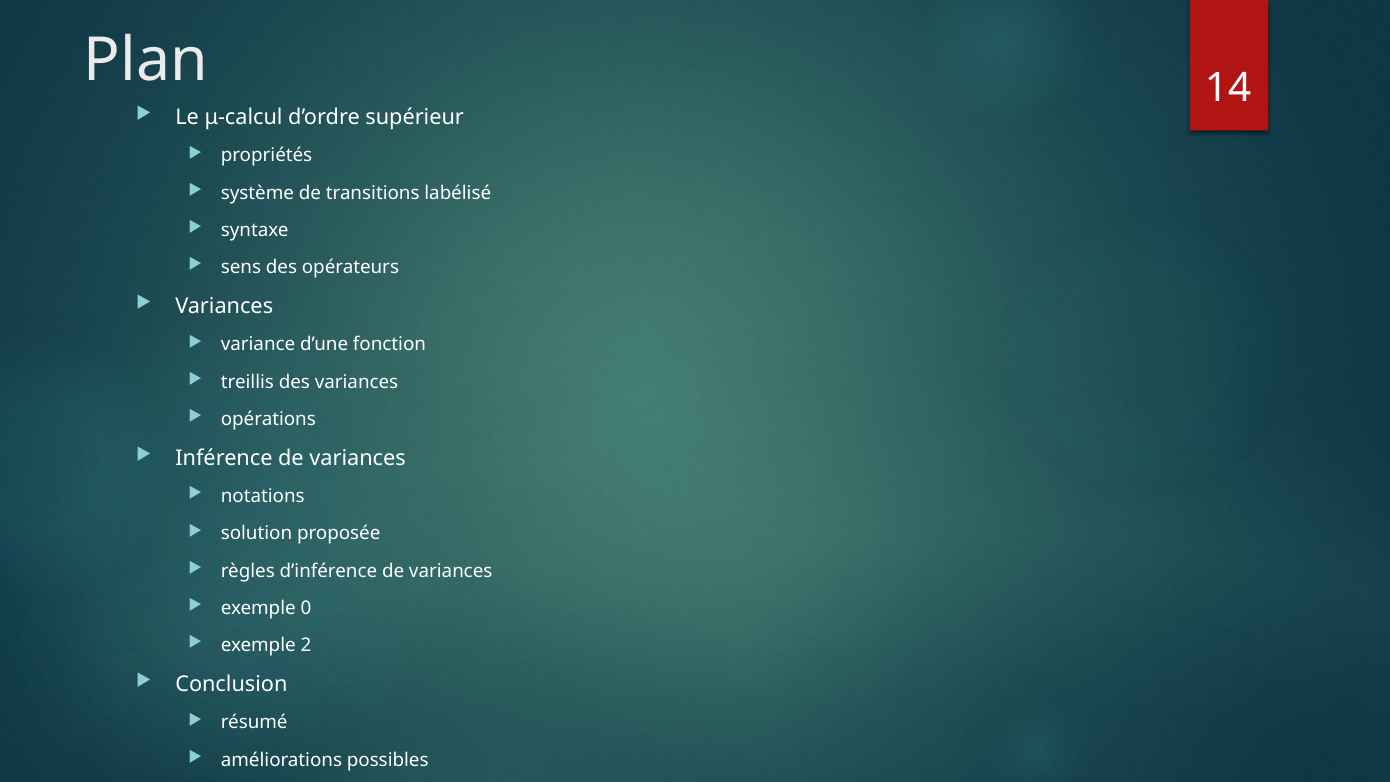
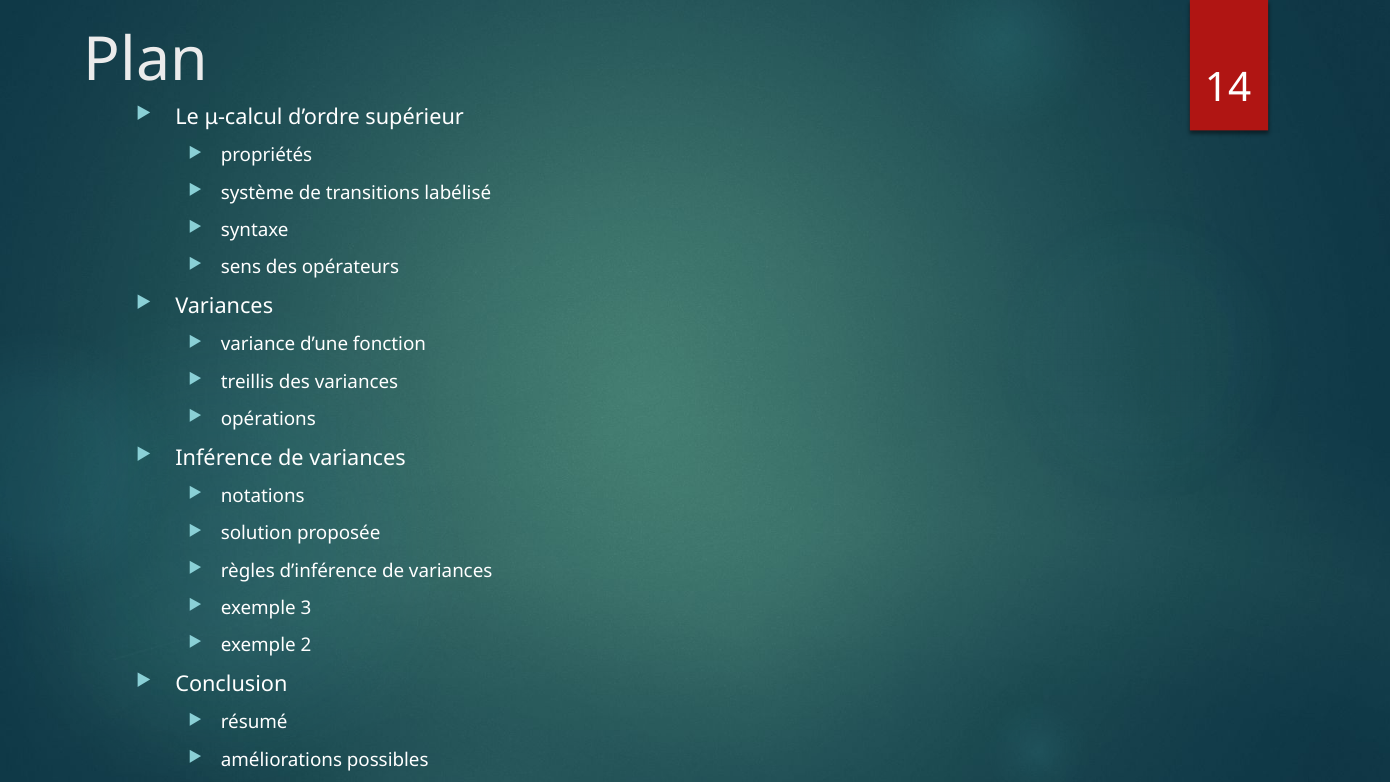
0: 0 -> 3 (306, 608)
